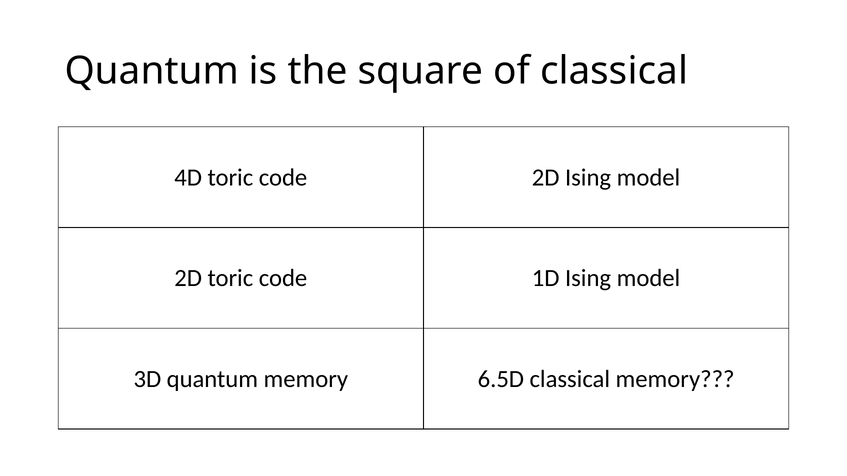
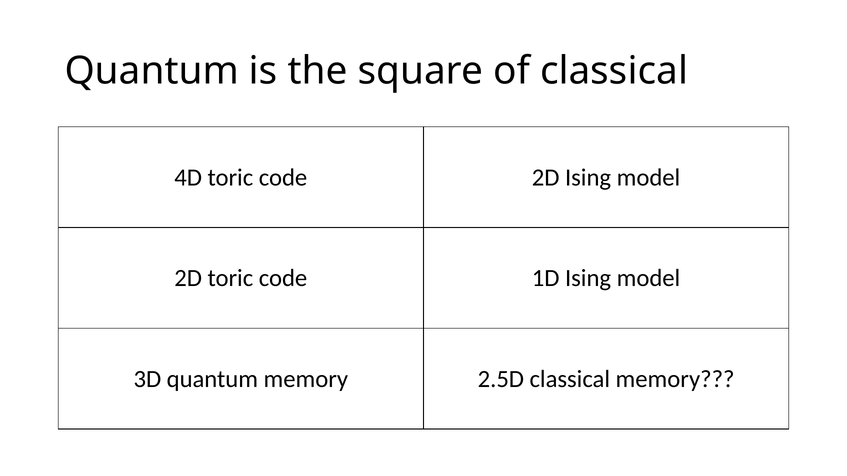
6.5D: 6.5D -> 2.5D (501, 379)
